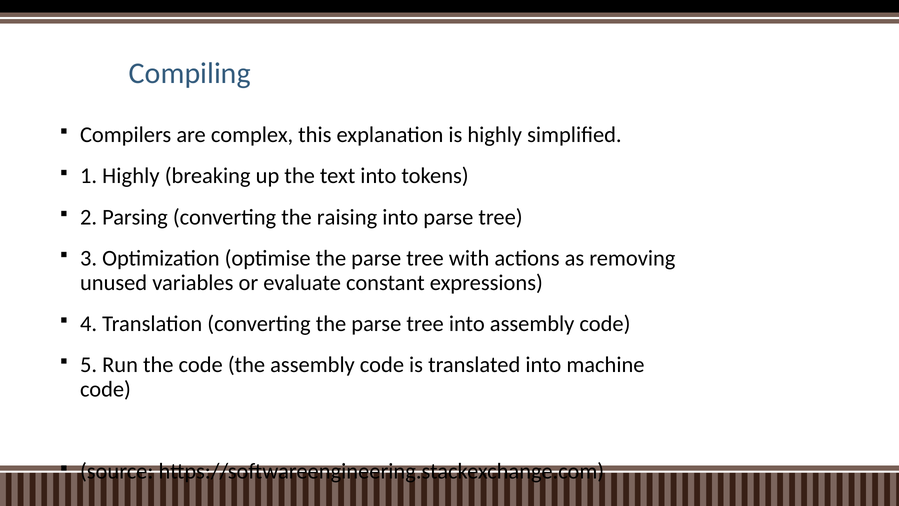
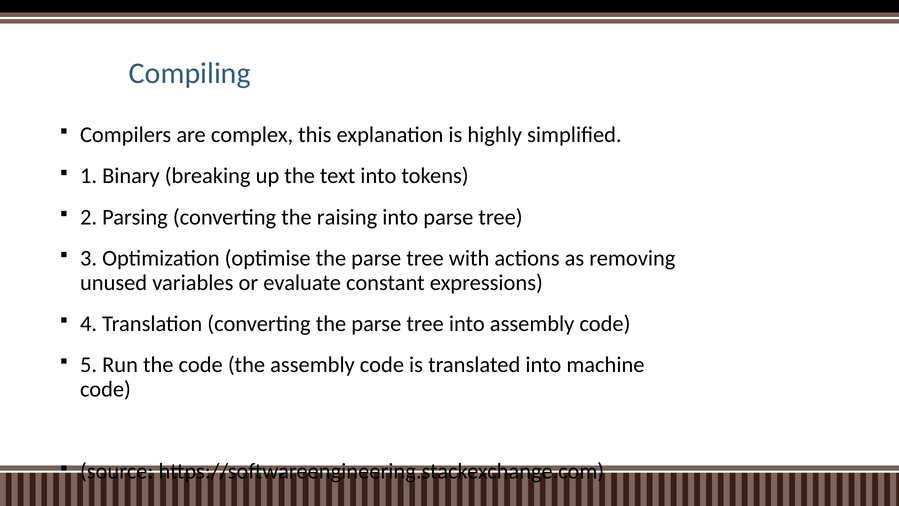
1 Highly: Highly -> Binary (131, 176)
